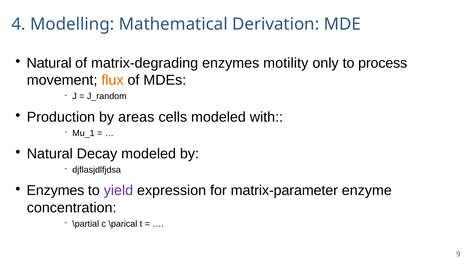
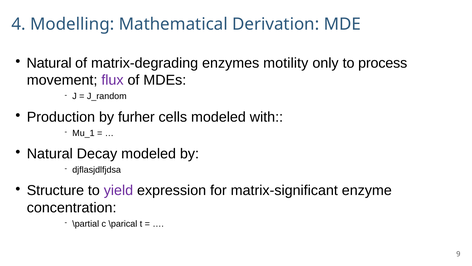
flux colour: orange -> purple (112, 80)
areas: areas -> furher (136, 117)
Enzymes: Enzymes -> Structure (55, 190)
matrix-parameter: matrix-parameter -> matrix-significant (284, 190)
